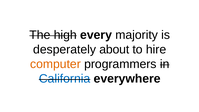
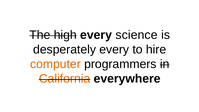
majority: majority -> science (137, 35)
desperately about: about -> every (114, 49)
California colour: blue -> orange (65, 79)
